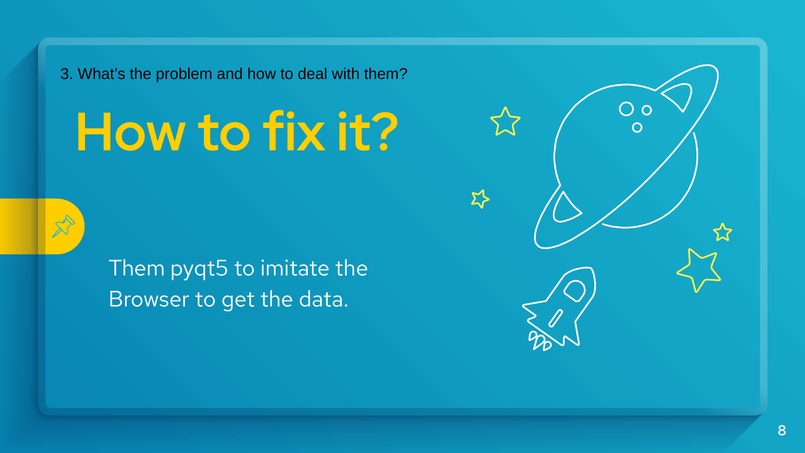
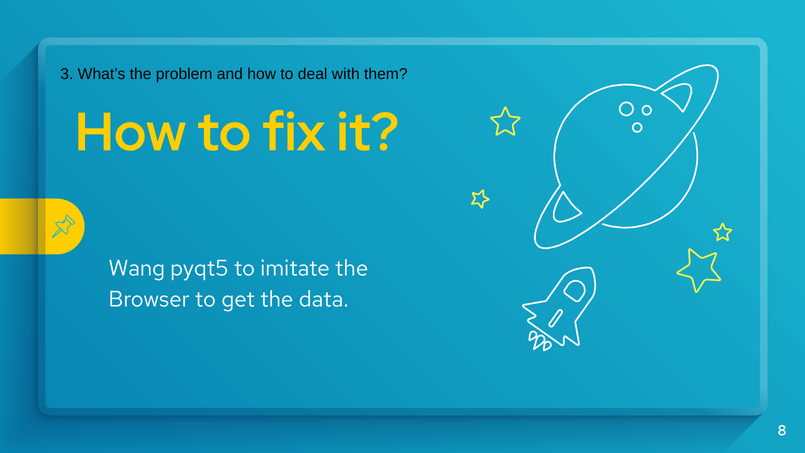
Them: Them -> Wang (137, 268)
